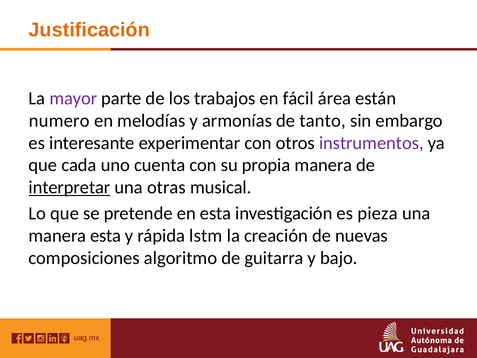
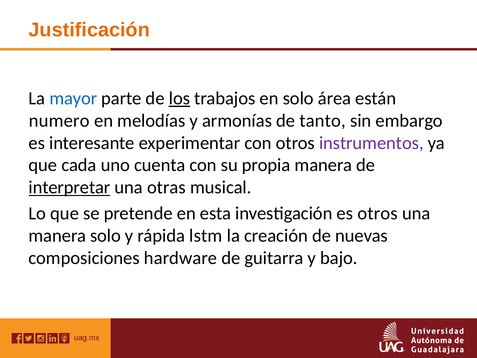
mayor colour: purple -> blue (73, 98)
los underline: none -> present (179, 98)
en fácil: fácil -> solo (298, 98)
es pieza: pieza -> otros (378, 213)
manera esta: esta -> solo (106, 236)
algoritmo: algoritmo -> hardware (181, 258)
